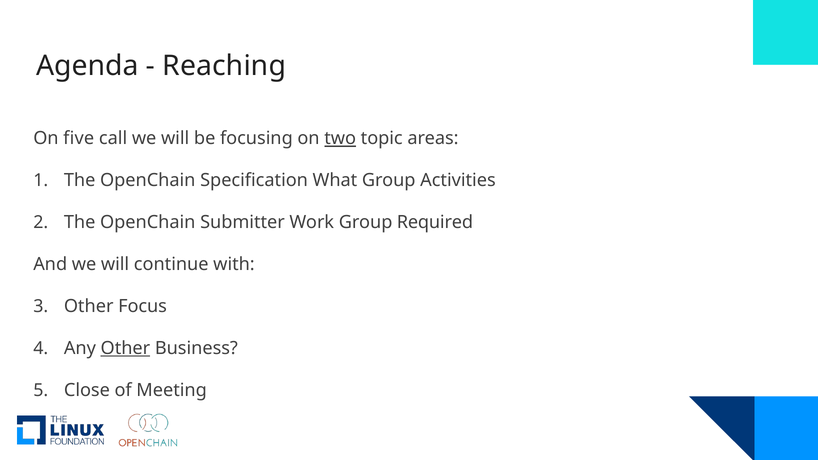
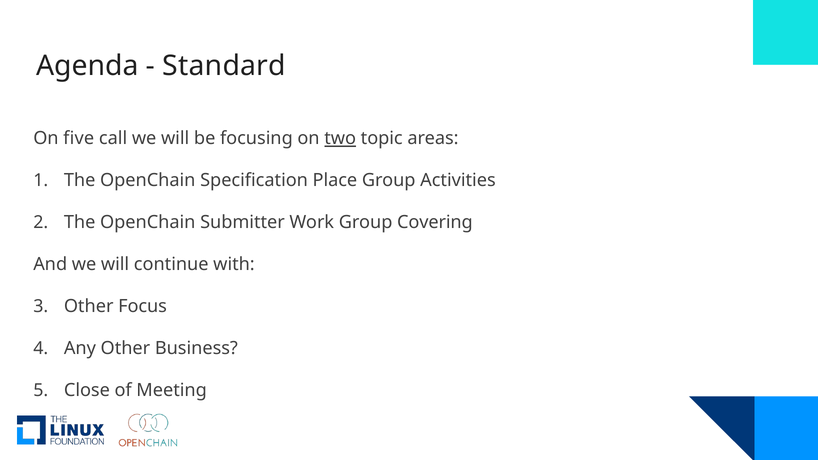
Reaching: Reaching -> Standard (224, 66)
What: What -> Place (335, 180)
Required: Required -> Covering (435, 222)
Other underline: present -> none (125, 348)
